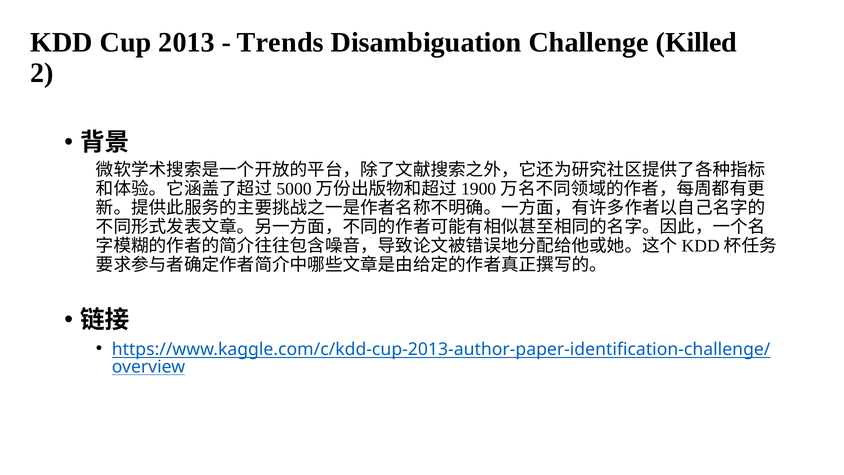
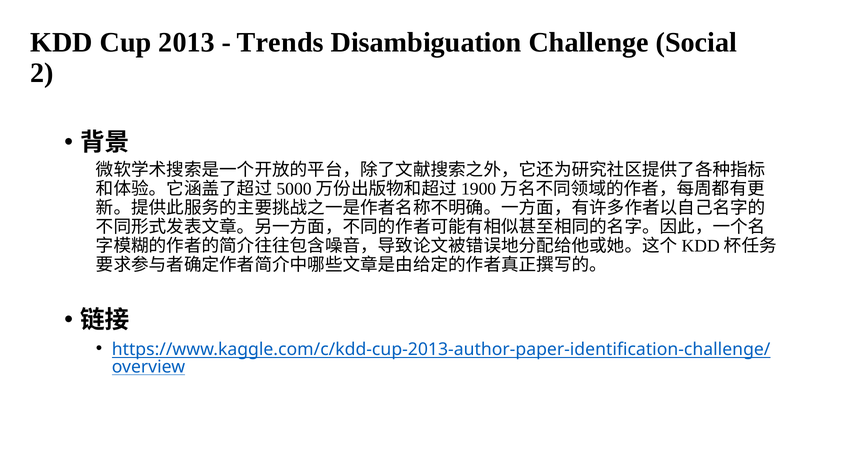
Killed: Killed -> Social (696, 42)
